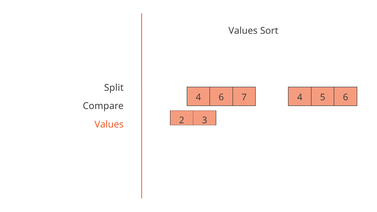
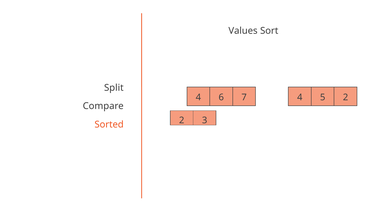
5 6: 6 -> 2 (346, 97)
Values: Values -> Sorted (109, 125)
